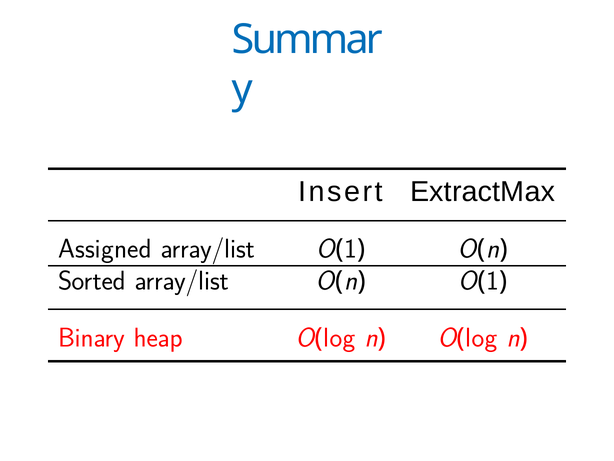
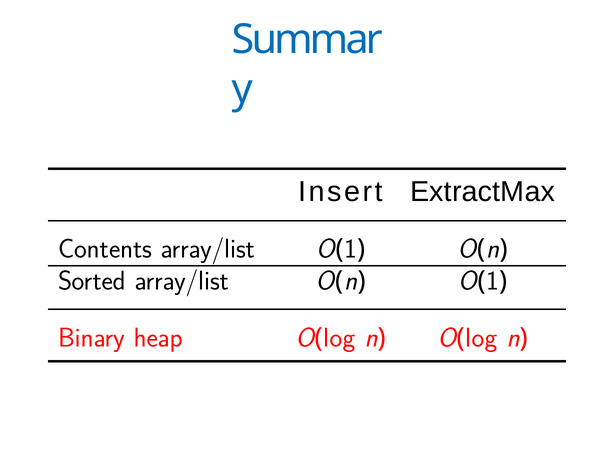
Assigned: Assigned -> Contents (105, 249)
